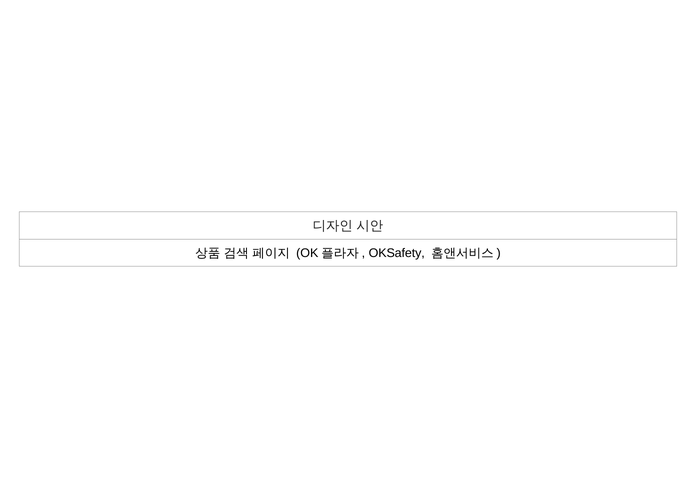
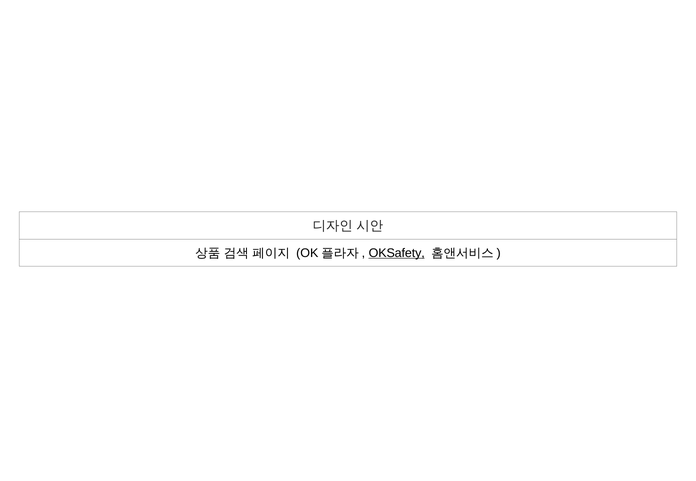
OKSafety underline: none -> present (397, 253)
